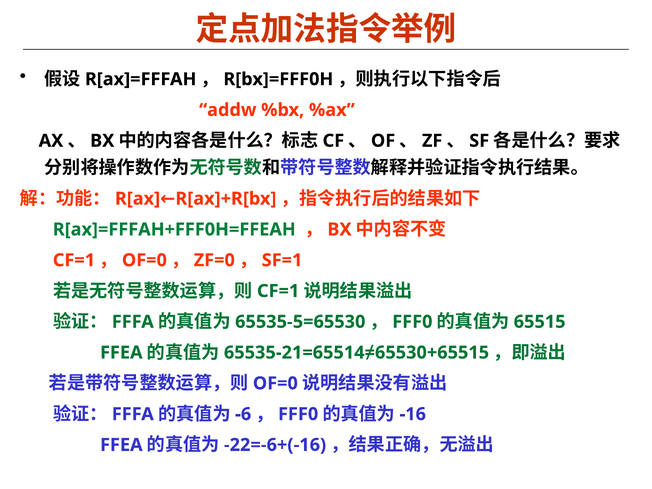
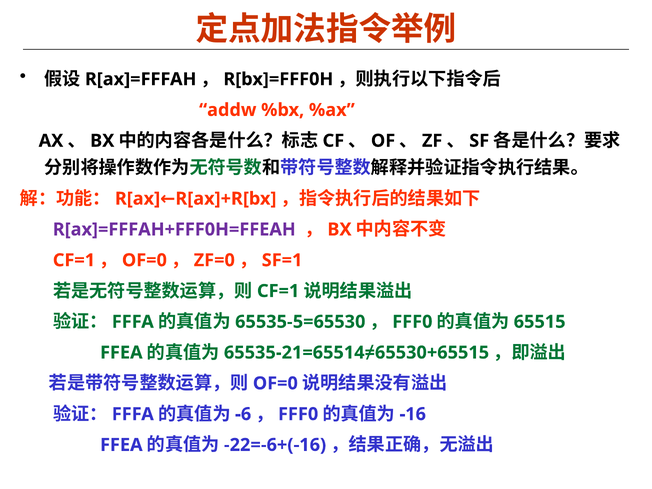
R[ax]=FFFAH+FFF0H=FFEAH colour: green -> purple (174, 229)
